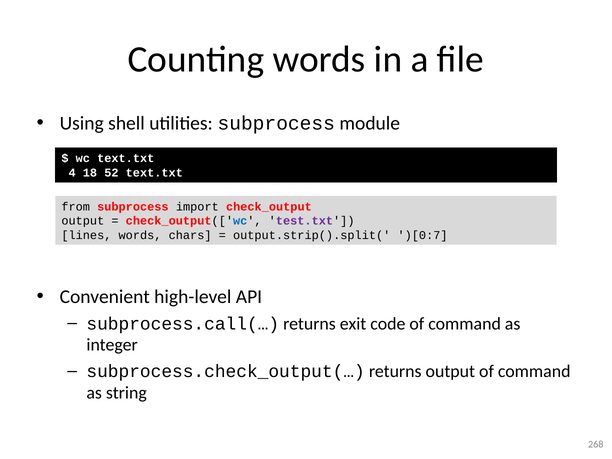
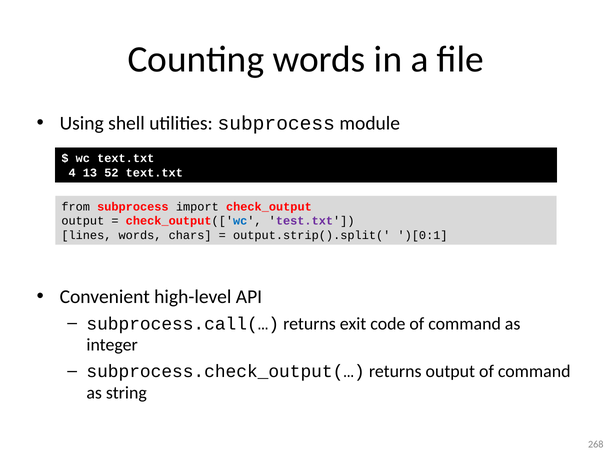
18: 18 -> 13 (90, 173)
)[0:7: )[0:7 -> )[0:1 (423, 235)
